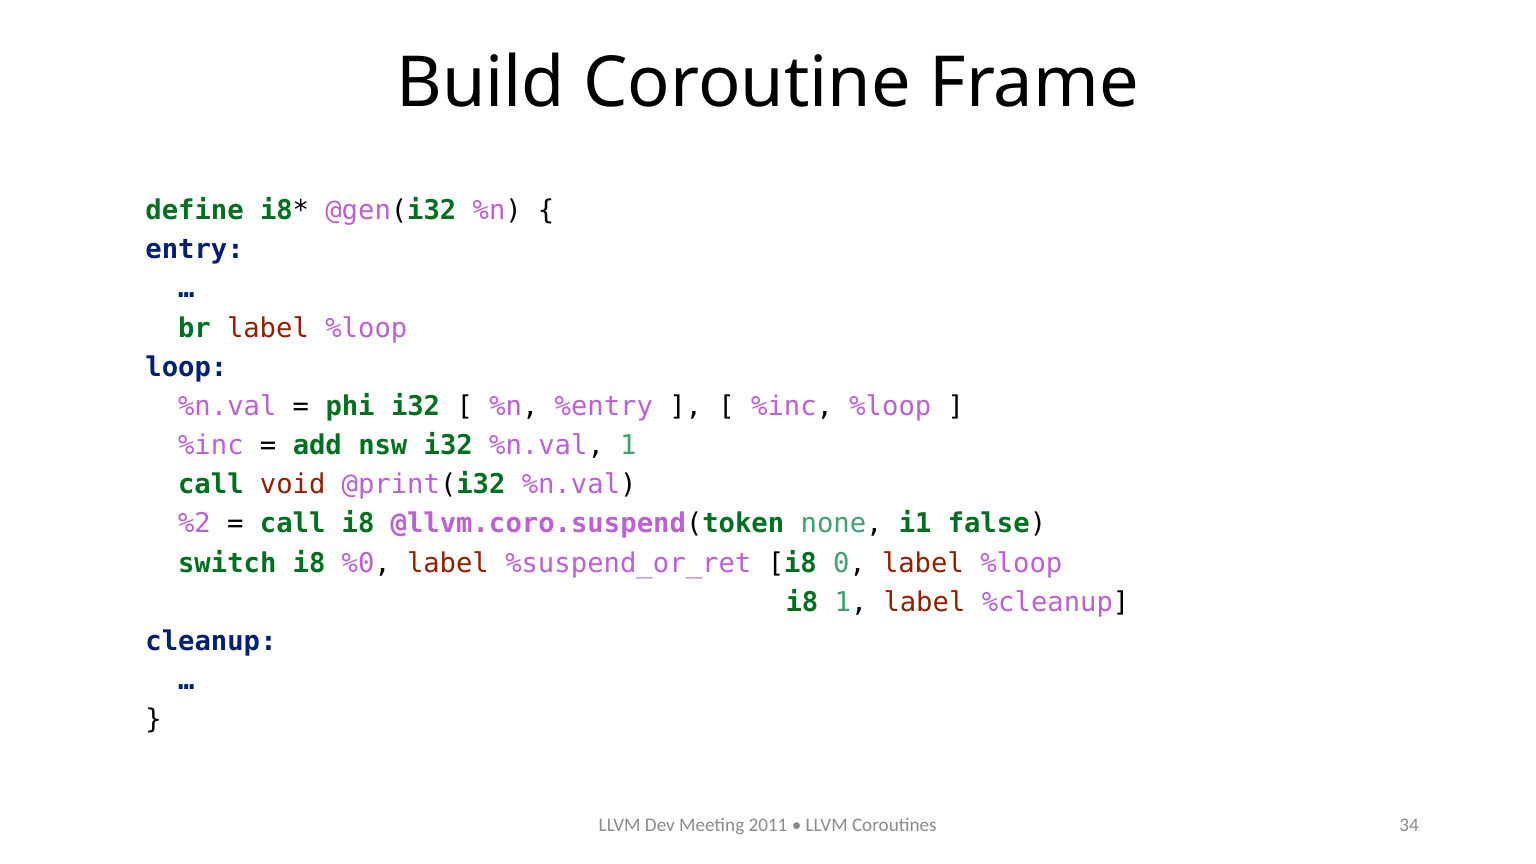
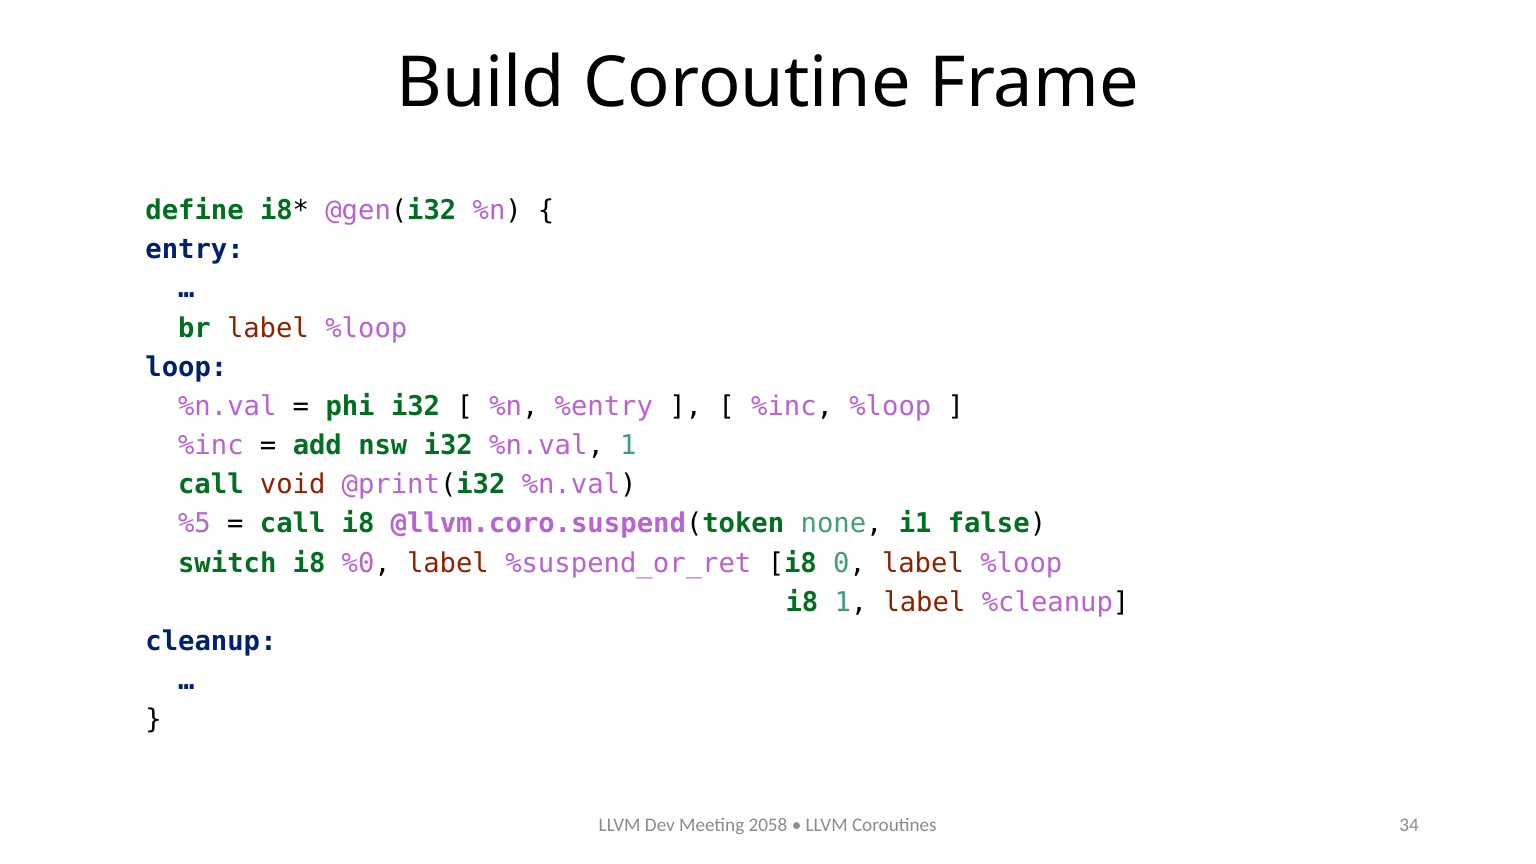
%2: %2 -> %5 (194, 524)
2011: 2011 -> 2058 (768, 825)
